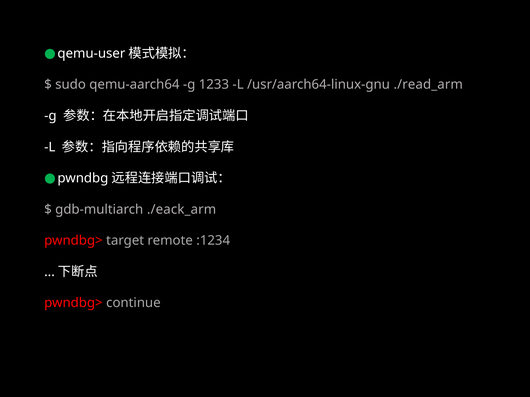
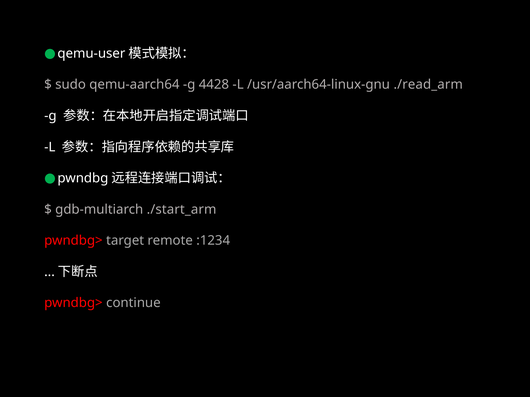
1233: 1233 -> 4428 (214, 85)
./eack_arm: ./eack_arm -> ./start_arm (182, 210)
